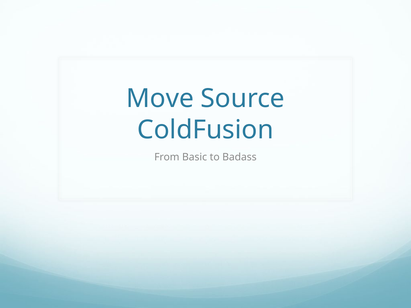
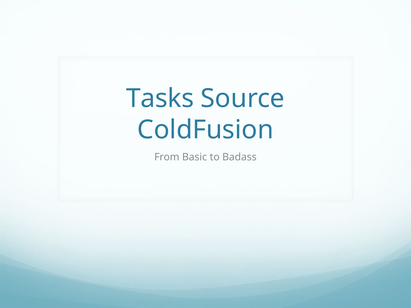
Move: Move -> Tasks (160, 99)
